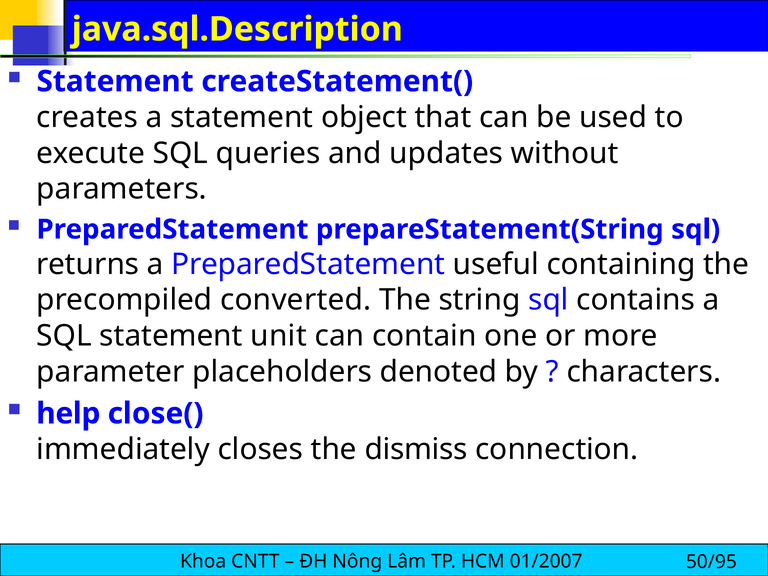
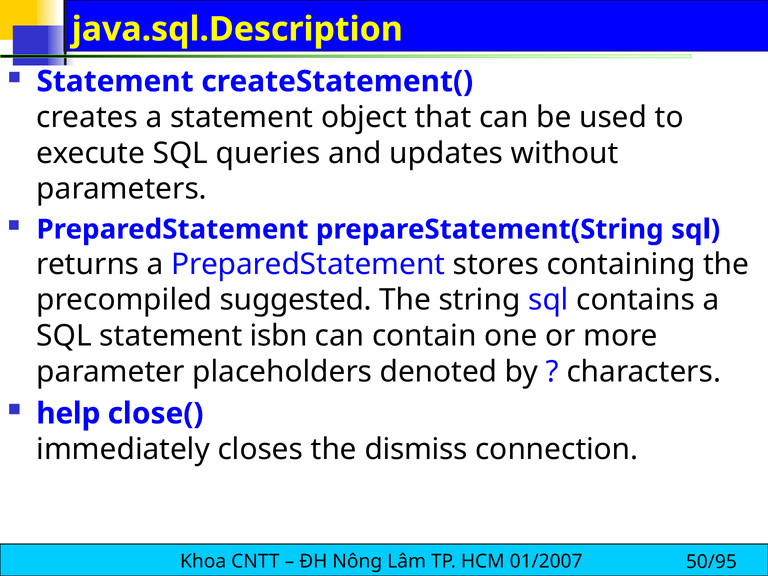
useful: useful -> stores (496, 264)
converted: converted -> suggested (296, 300)
unit: unit -> isbn (279, 336)
